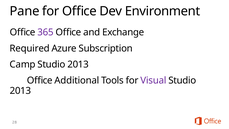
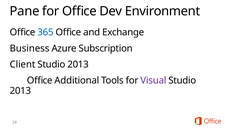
365 colour: purple -> blue (46, 32)
Required: Required -> Business (30, 48)
Camp: Camp -> Client (23, 64)
